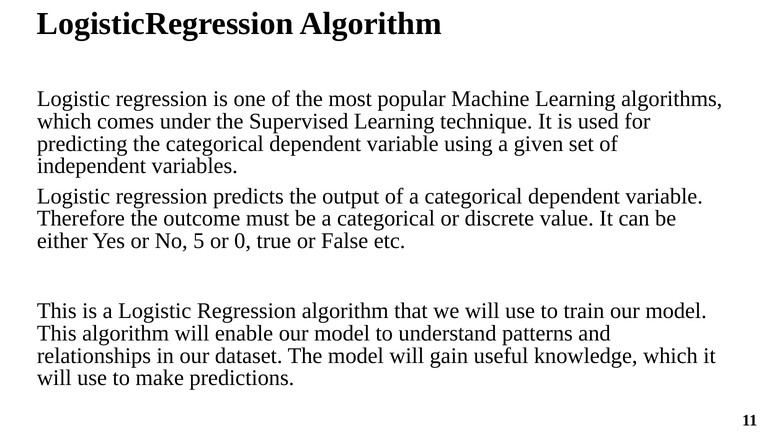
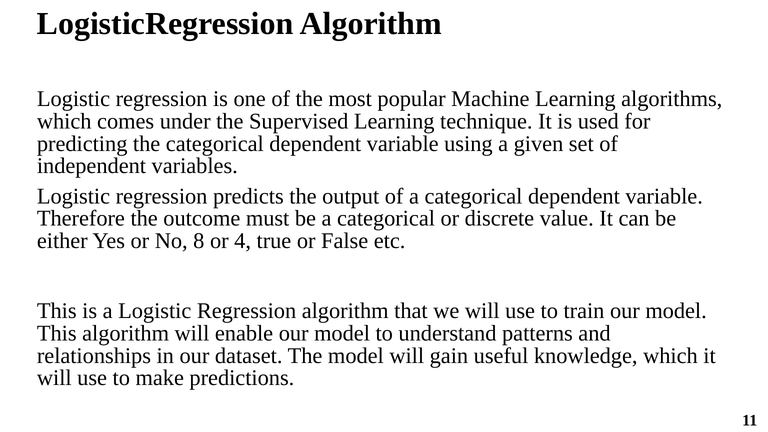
5: 5 -> 8 (199, 241)
0: 0 -> 4 (243, 241)
